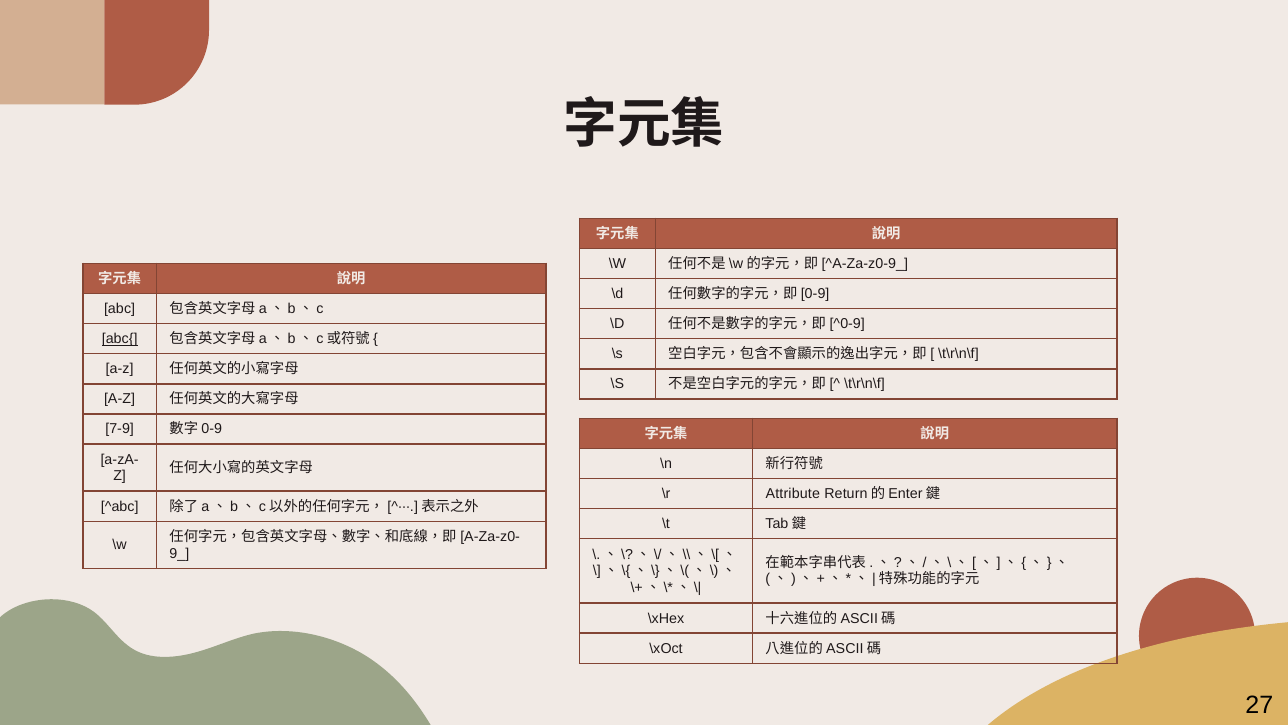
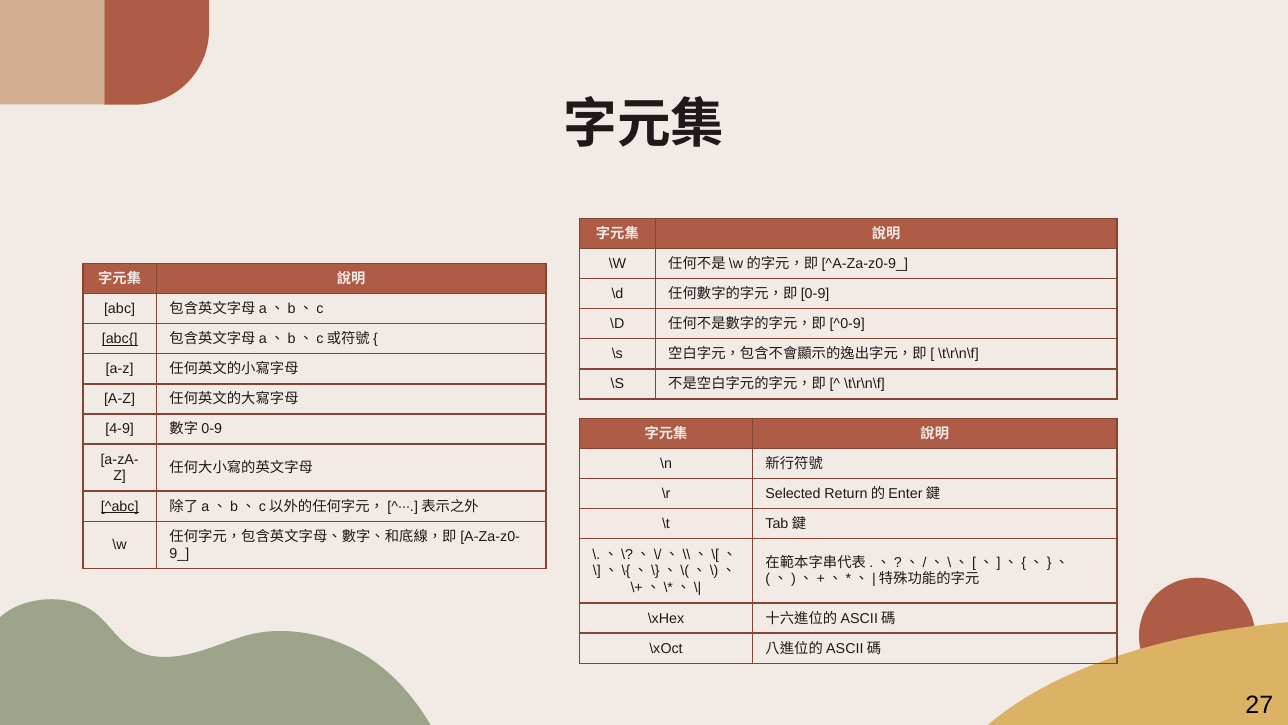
7-9: 7-9 -> 4-9 (120, 429)
Attribute: Attribute -> Selected (793, 494)
^abc underline: none -> present (120, 506)
